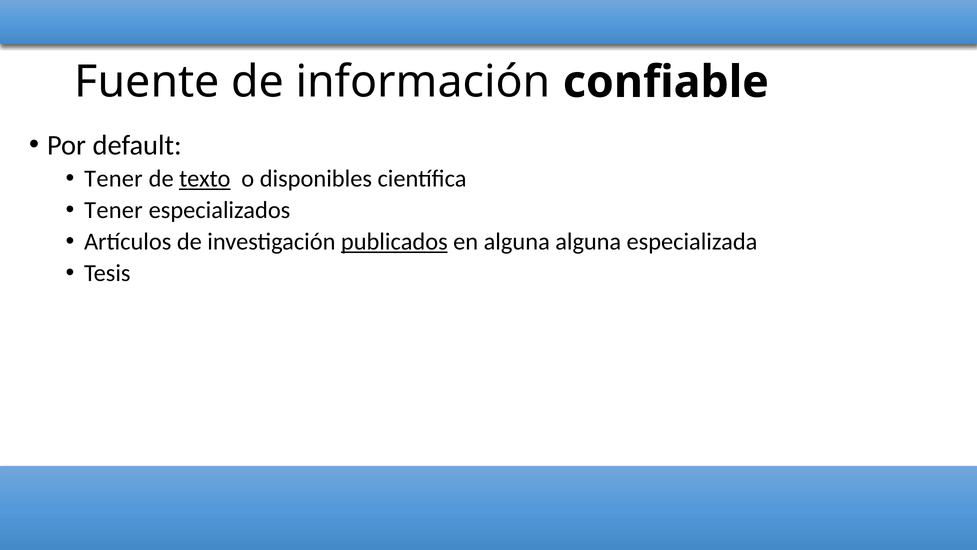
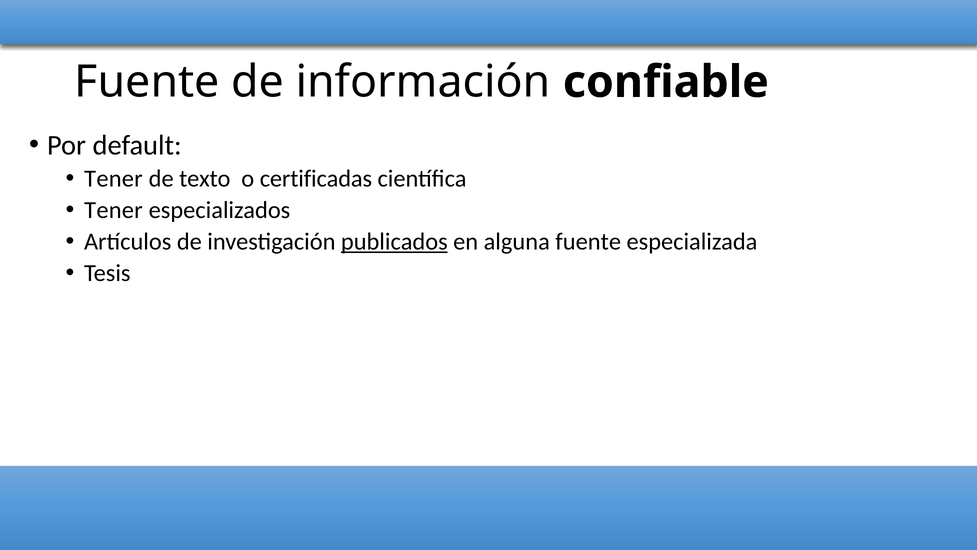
texto underline: present -> none (205, 179)
disponibles: disponibles -> certificadas (316, 179)
alguna alguna: alguna -> fuente (588, 242)
